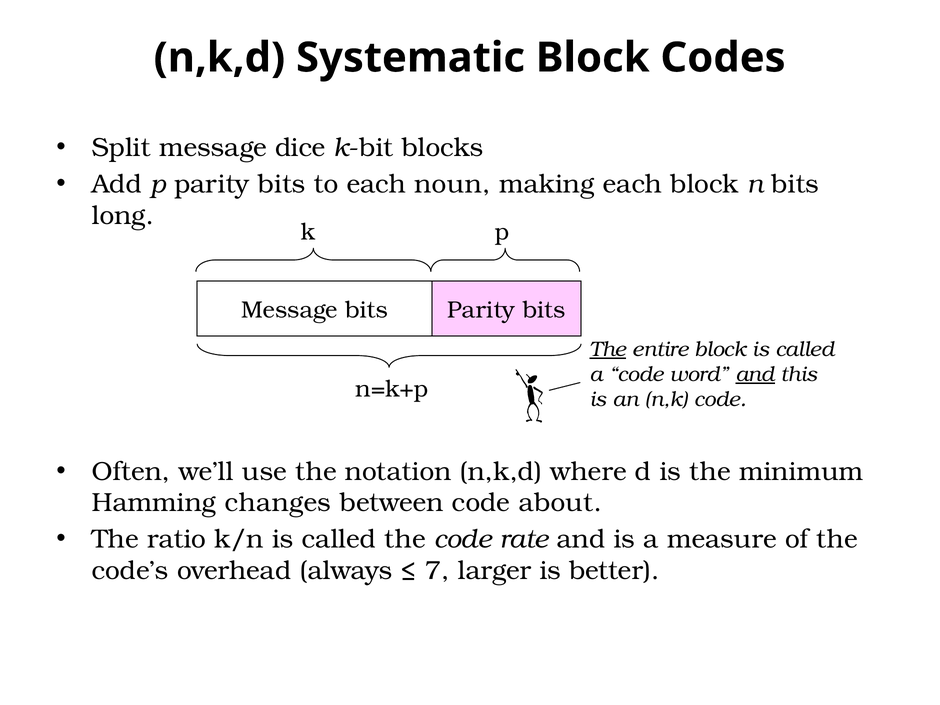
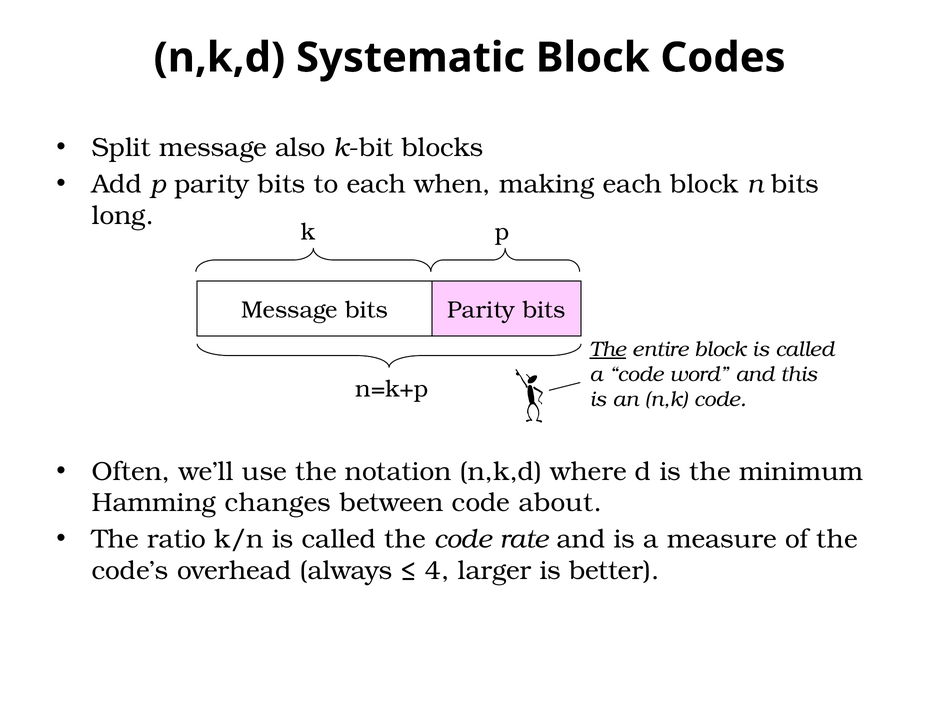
dice: dice -> also (300, 148)
noun: noun -> when (453, 184)
and underline: present -> none (755, 374)
7: 7 -> 4 (437, 571)
